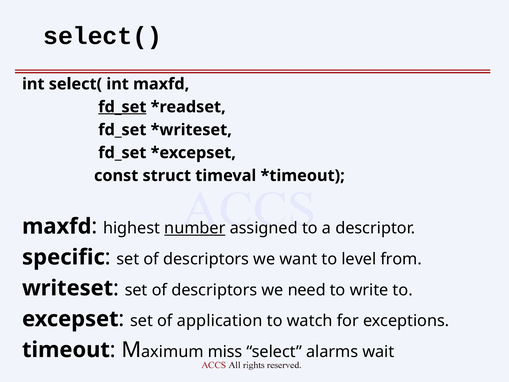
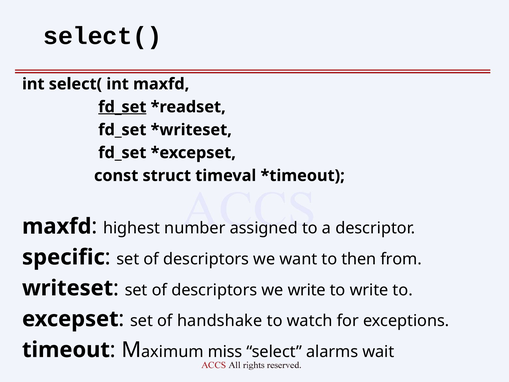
number underline: present -> none (195, 228)
level: level -> then (359, 259)
we need: need -> write (307, 290)
application: application -> handshake (220, 321)
